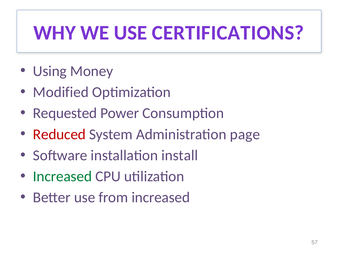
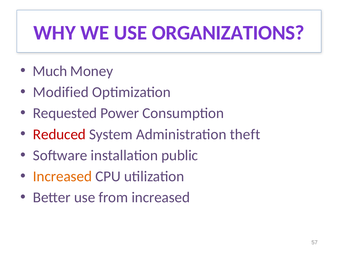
CERTIFICATIONS: CERTIFICATIONS -> ORGANIZATIONS (228, 33)
Using: Using -> Much (50, 71)
page: page -> theft (245, 134)
install: install -> public (180, 155)
Increased colour: green -> orange (62, 176)
